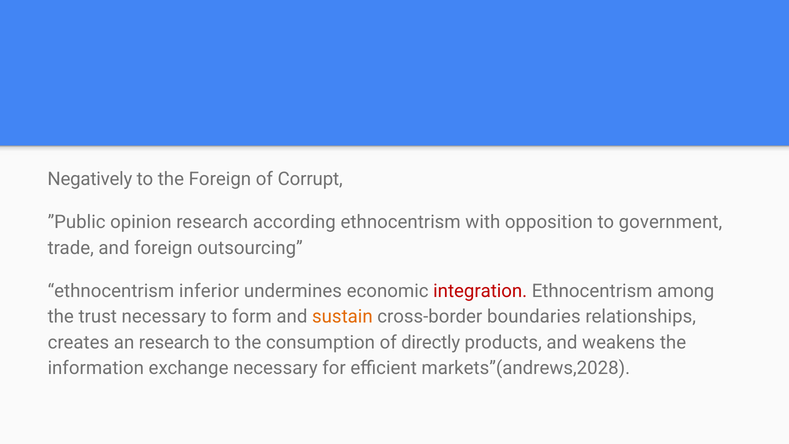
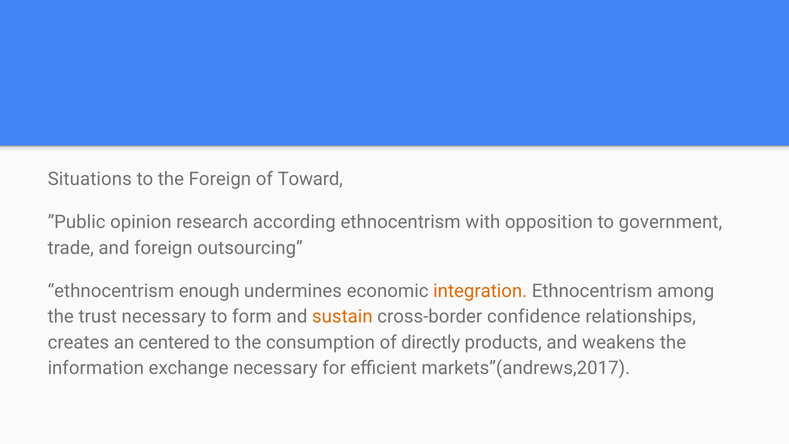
Negatively: Negatively -> Situations (90, 179)
Corrupt: Corrupt -> Toward (310, 179)
inferior: inferior -> enough (209, 291)
integration colour: red -> orange (480, 291)
boundaries: boundaries -> confidence (534, 317)
an research: research -> centered (174, 342)
markets”(andrews,2028: markets”(andrews,2028 -> markets”(andrews,2017 (526, 368)
